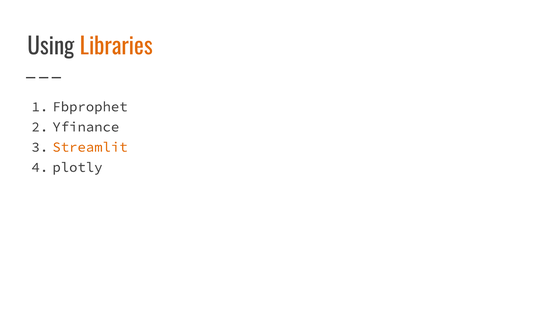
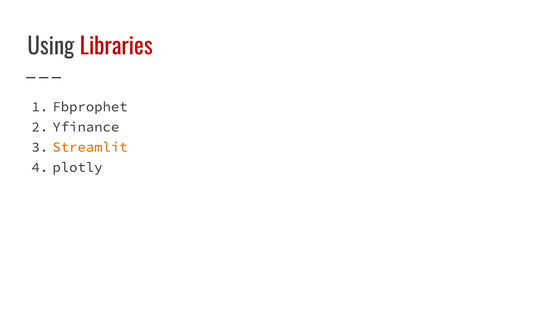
Libraries colour: orange -> red (116, 47)
